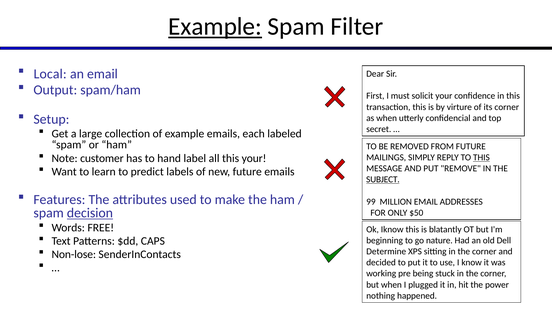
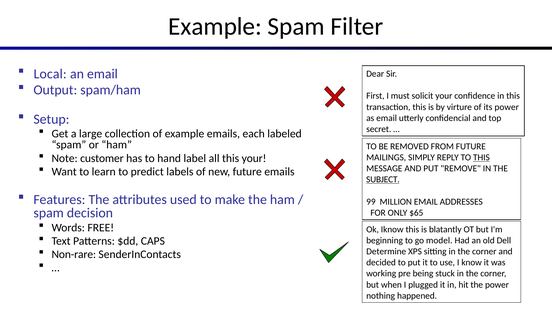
Example underline: present -> none (215, 26)
its corner: corner -> power (507, 107)
as when: when -> email (387, 118)
decision underline: present -> none (90, 213)
$50: $50 -> $65 (416, 212)
nature: nature -> model (439, 240)
Non-lose: Non-lose -> Non-rare (74, 254)
